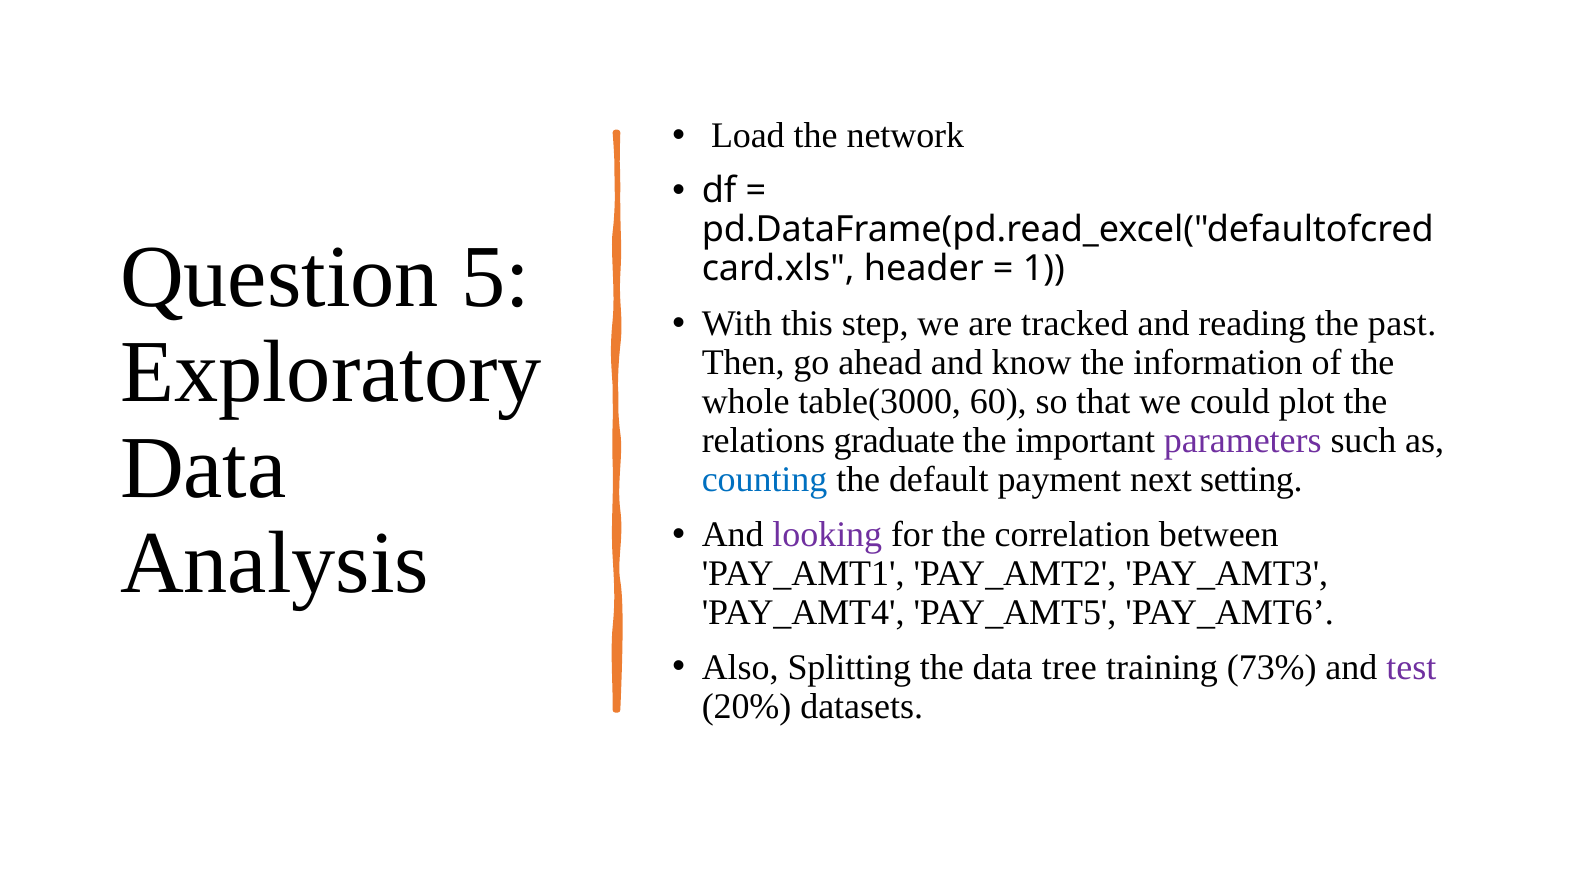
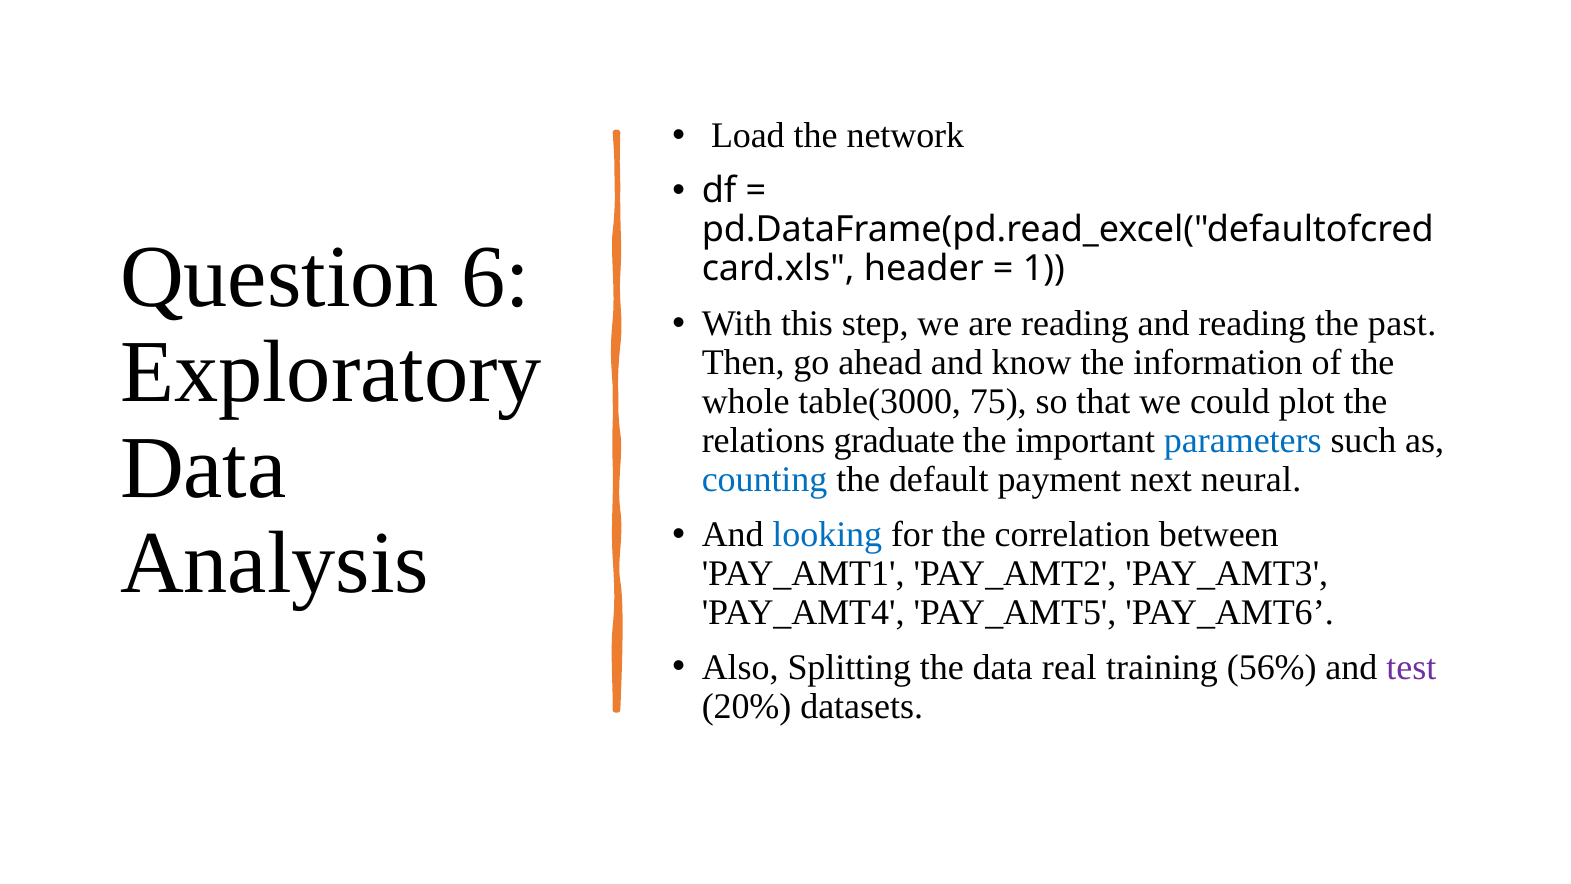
5: 5 -> 6 (495, 277)
are tracked: tracked -> reading (1075, 324)
60: 60 -> 75 (998, 401)
parameters colour: purple -> blue (1243, 440)
setting: setting -> neural (1251, 479)
looking colour: purple -> blue (827, 534)
tree: tree -> real (1069, 667)
73%: 73% -> 56% (1272, 667)
